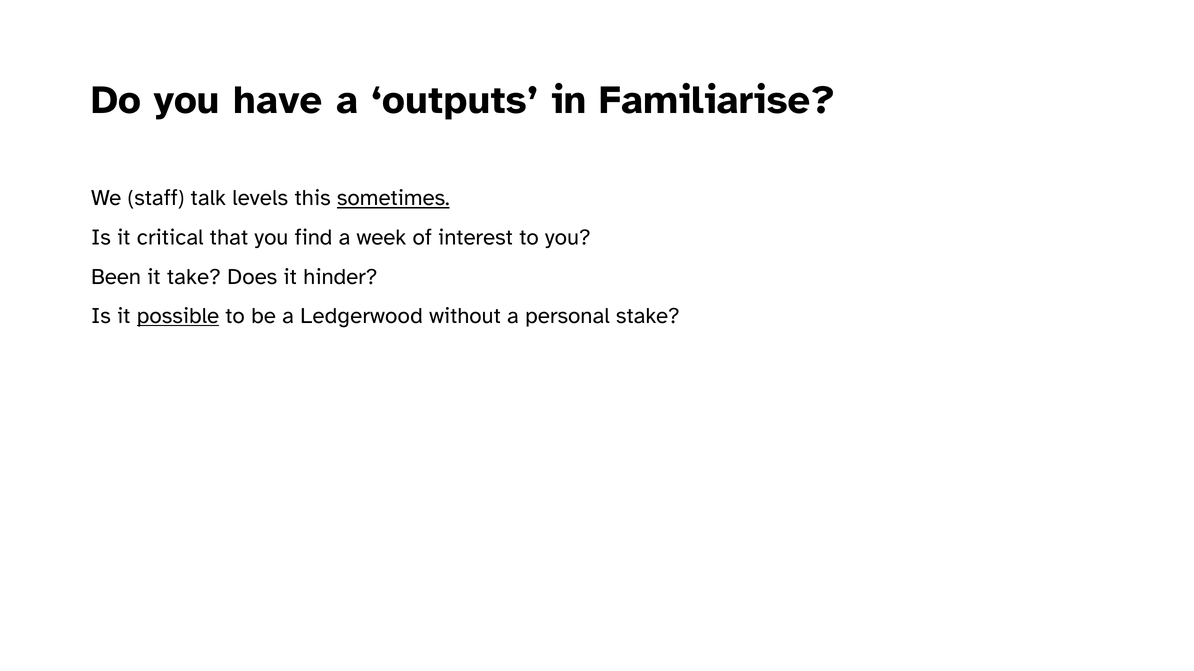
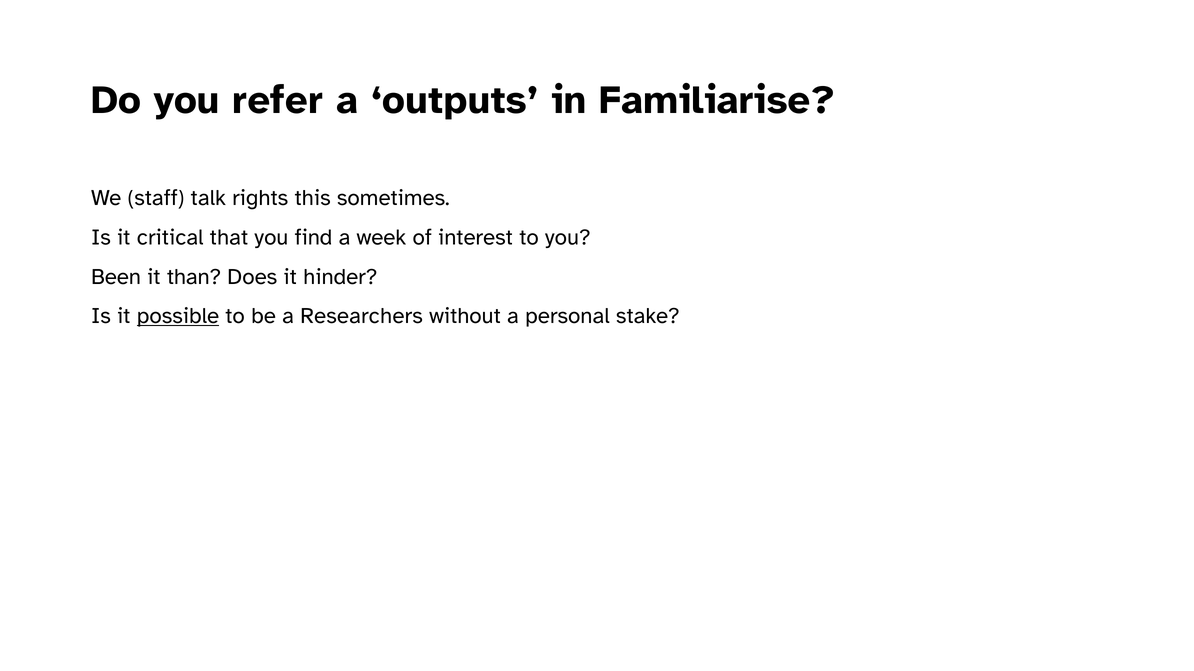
have: have -> refer (278, 100)
levels: levels -> rights (260, 198)
sometimes underline: present -> none (393, 198)
take: take -> than (194, 277)
Ledgerwood: Ledgerwood -> Researchers (362, 316)
